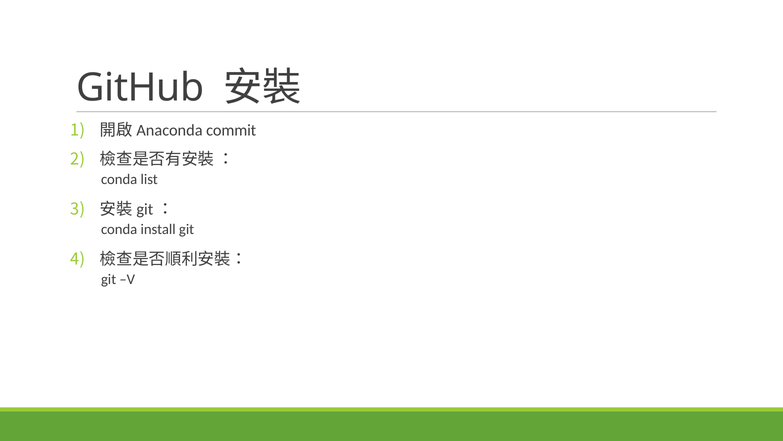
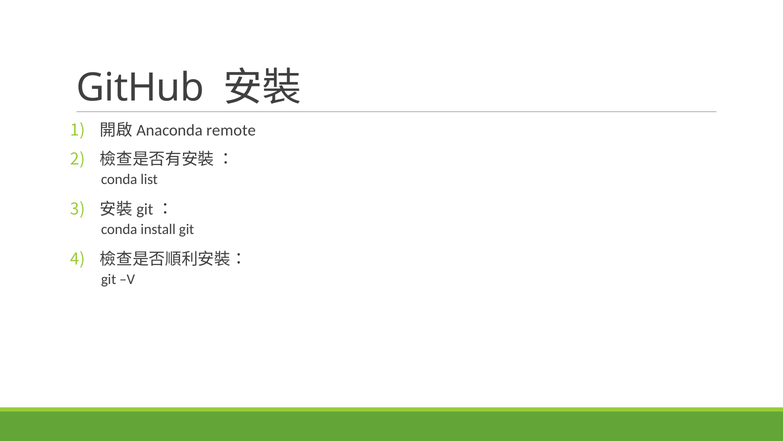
commit: commit -> remote (231, 130)
